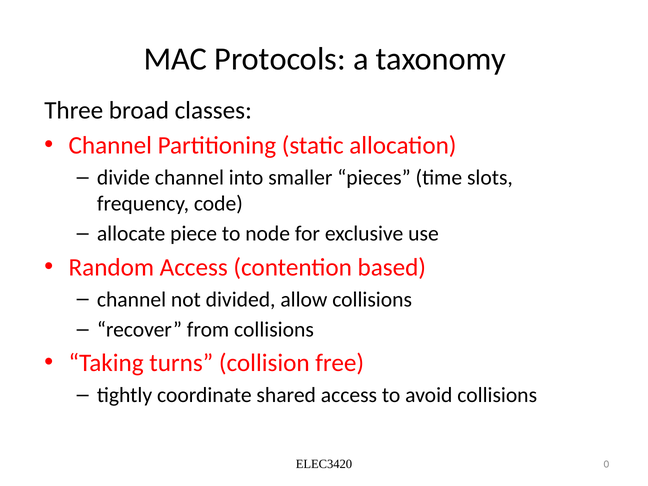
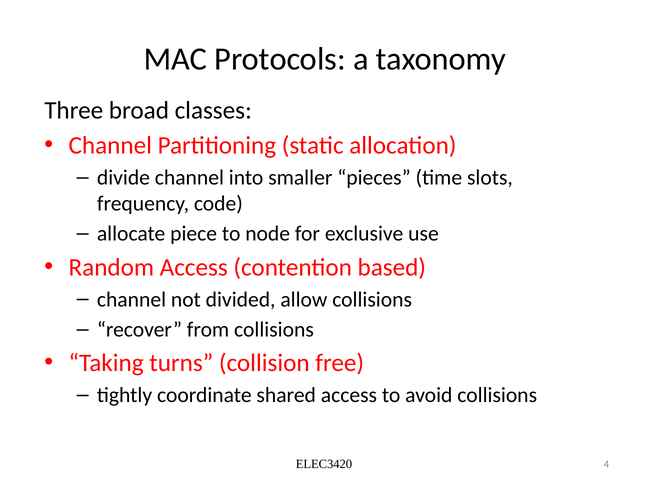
0: 0 -> 4 (606, 464)
